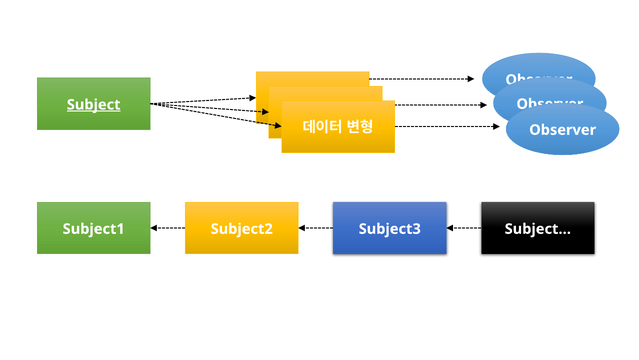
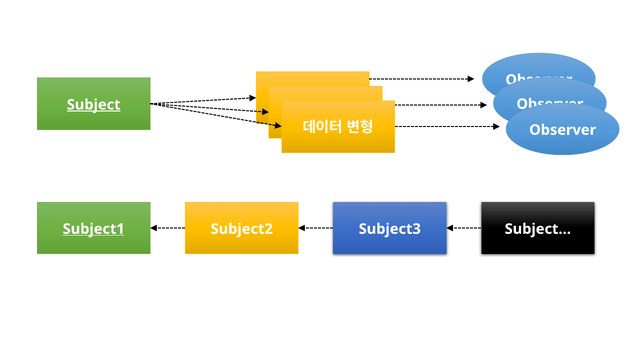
Subject1 underline: none -> present (94, 229)
